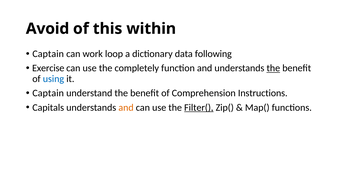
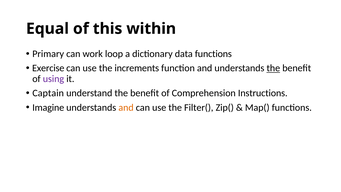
Avoid: Avoid -> Equal (47, 29)
Captain: Captain -> Primary (48, 54)
data following: following -> functions (213, 54)
completely: completely -> increments (137, 68)
using colour: blue -> purple (53, 79)
Capitals: Capitals -> Imagine (48, 107)
Filter( underline: present -> none (199, 107)
